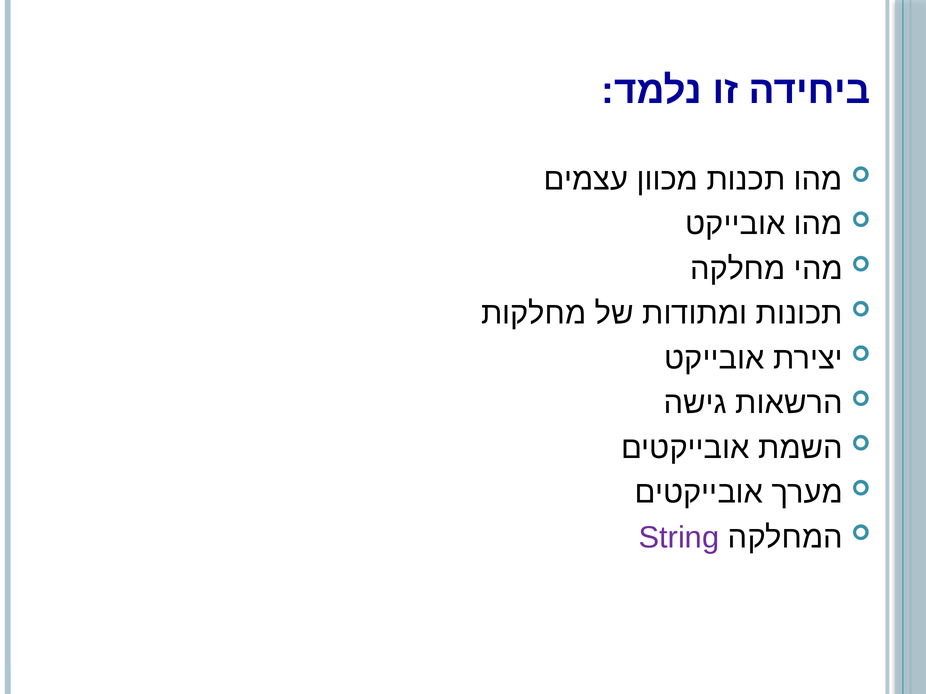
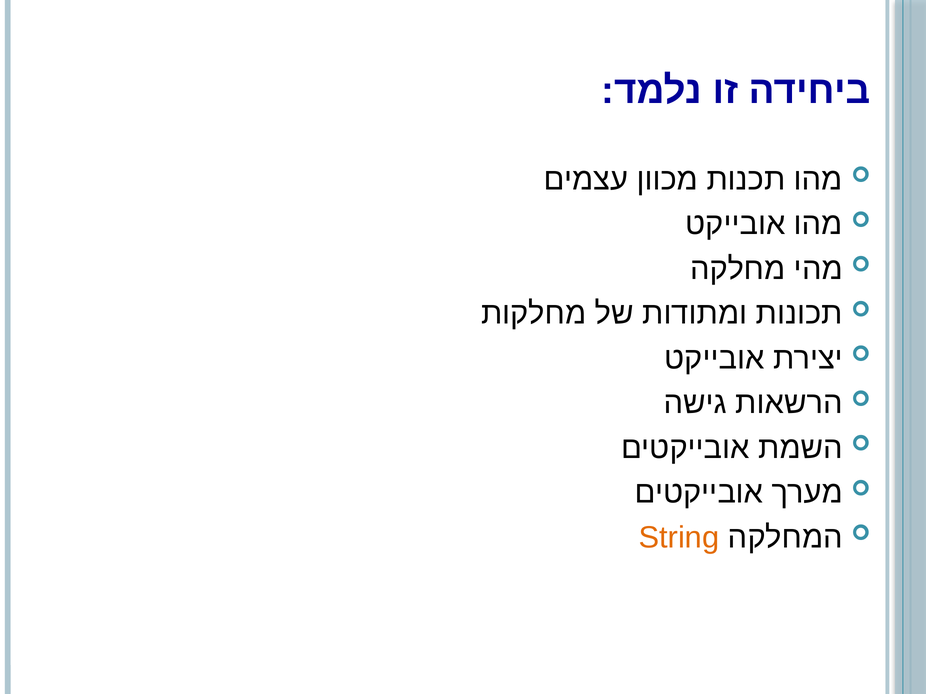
String colour: purple -> orange (679, 538)
